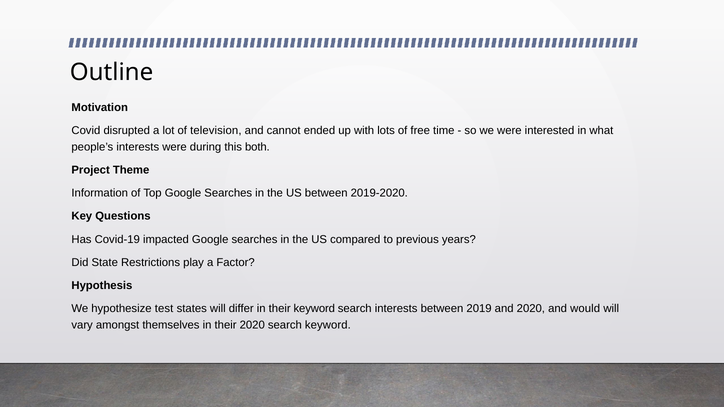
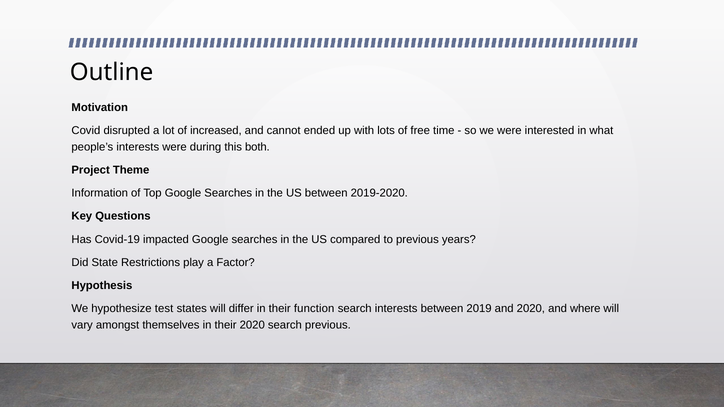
television: television -> increased (216, 131)
their keyword: keyword -> function (314, 309)
would: would -> where (585, 309)
search keyword: keyword -> previous (328, 325)
